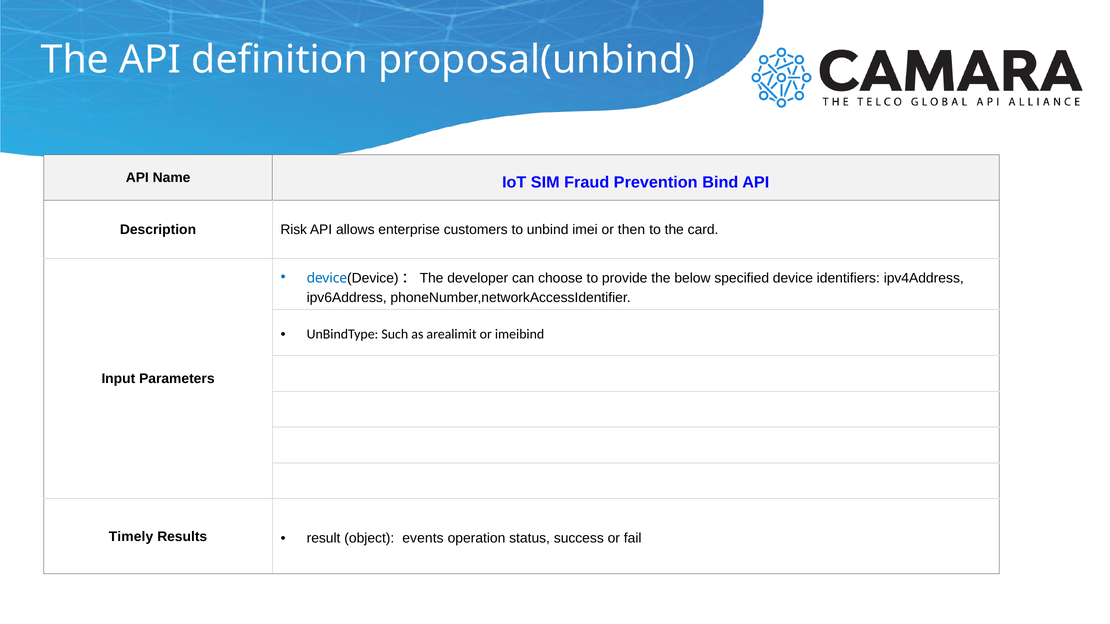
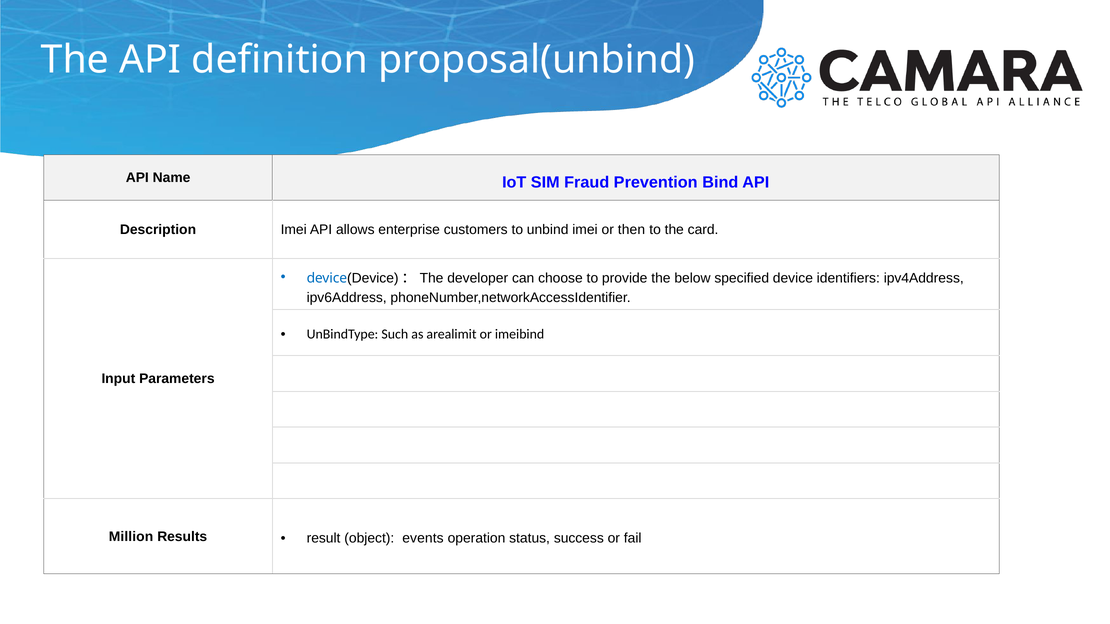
Description Risk: Risk -> Imei (294, 230)
Timely: Timely -> Million (131, 537)
